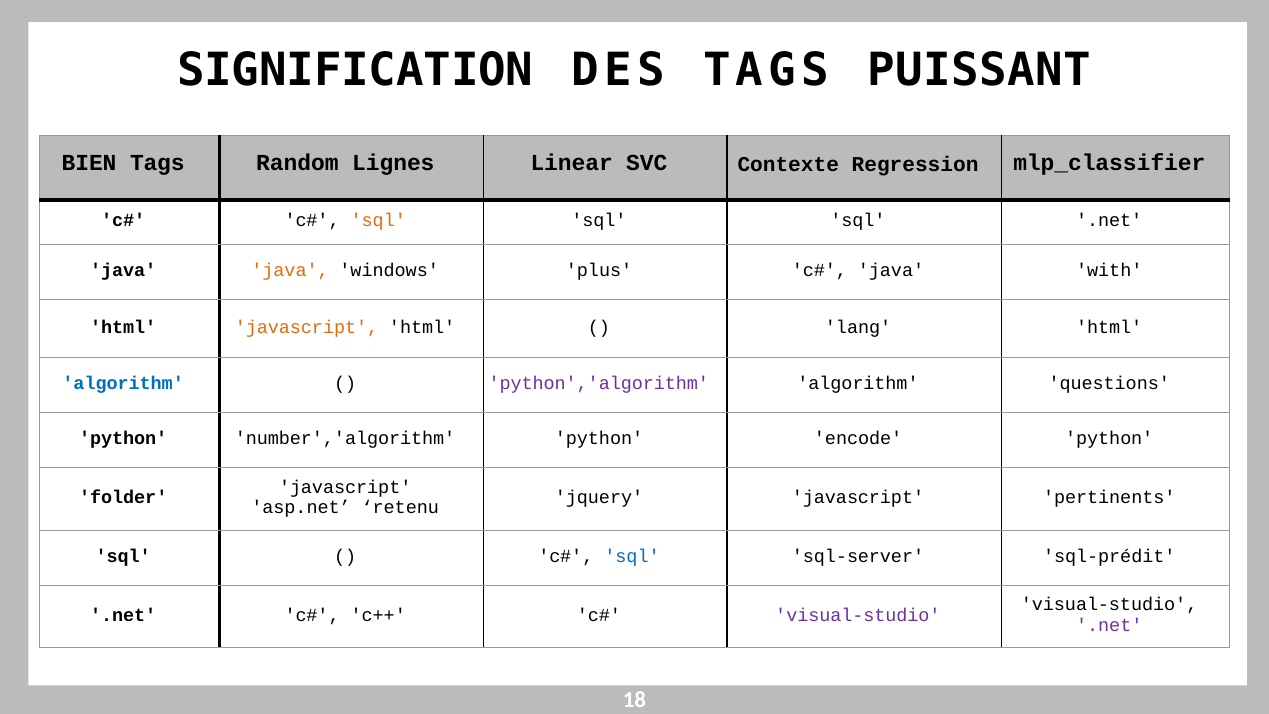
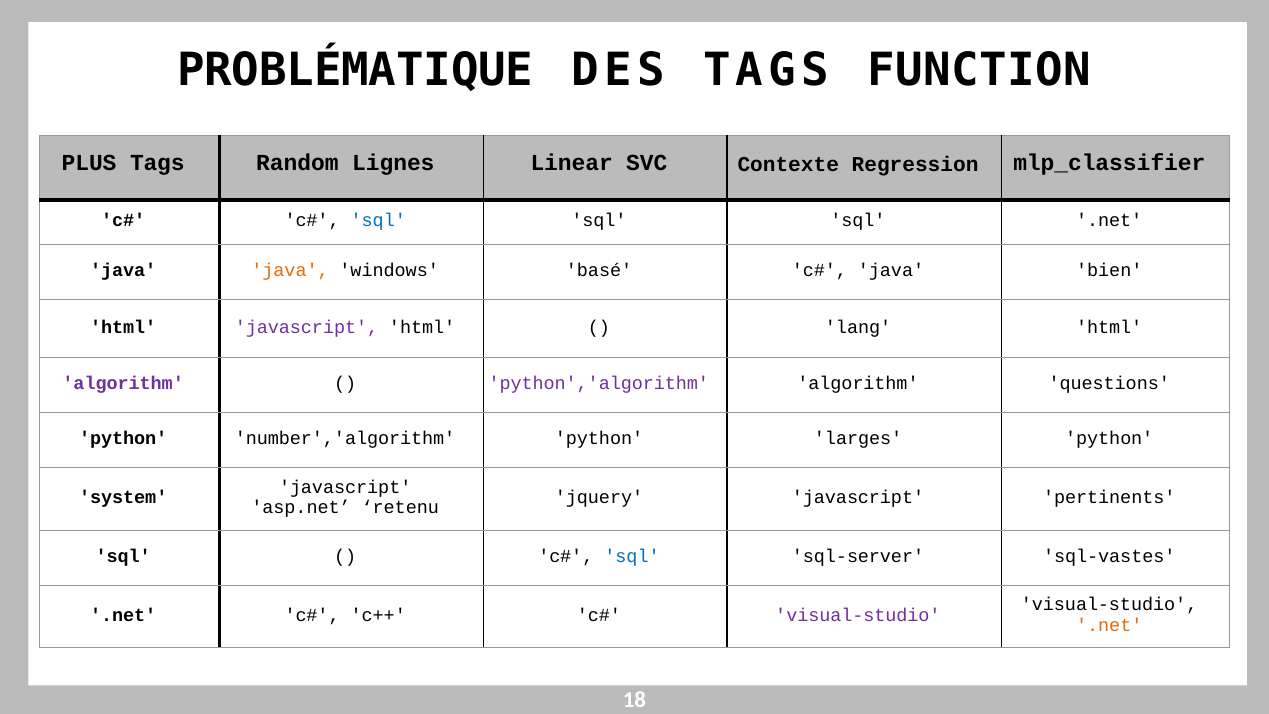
SIGNIFICATION: SIGNIFICATION -> PROBLÉMATIQUE (355, 71)
PUISSANT: PUISSANT -> FUNCTION (980, 71)
BIEN: BIEN -> PLUS (89, 163)
sql colour: orange -> blue (378, 221)
plus: plus -> basé (599, 271)
with: with -> bien (1109, 271)
javascript colour: orange -> purple (307, 327)
algorithm colour: blue -> purple (123, 384)
encode: encode -> larges (858, 439)
folder: folder -> system (123, 498)
sql-prédit: sql-prédit -> sql-vastes (1109, 557)
.net colour: purple -> orange (1109, 626)
